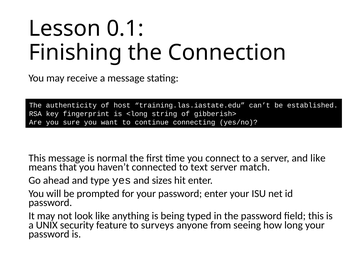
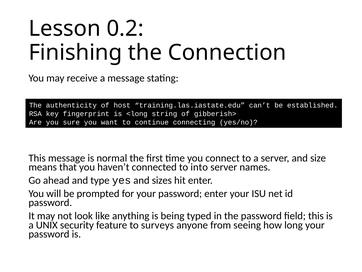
0.1: 0.1 -> 0.2 (125, 29)
and like: like -> size (318, 158)
text: text -> into (199, 167)
match: match -> names (255, 167)
